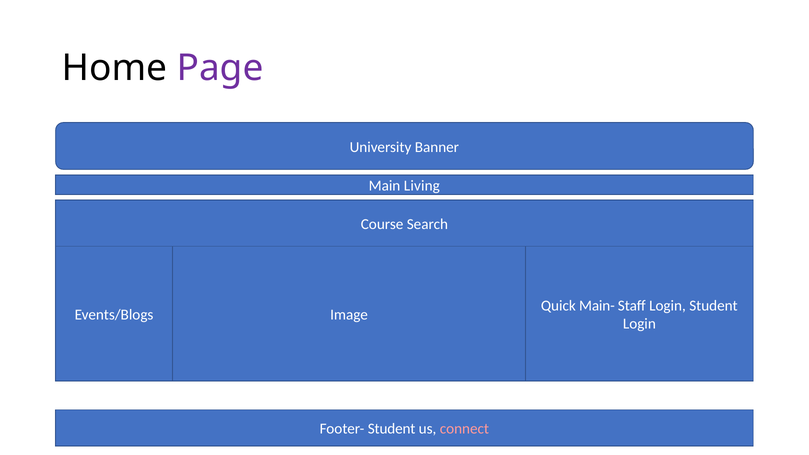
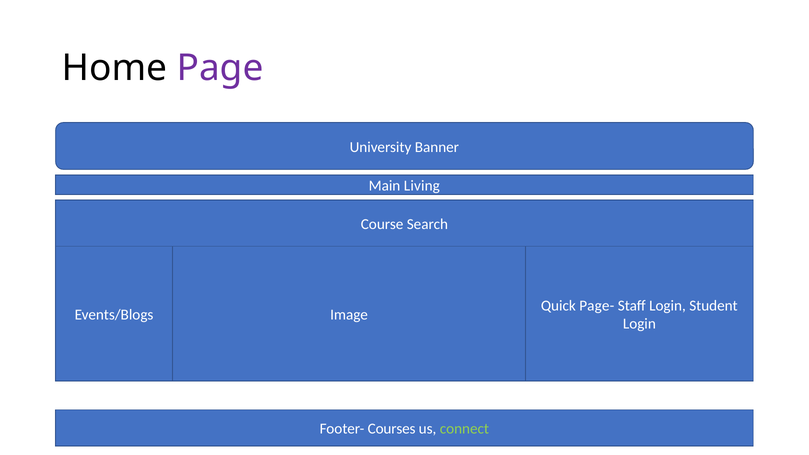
Main-: Main- -> Page- (597, 306)
Footer- Student: Student -> Courses (392, 429)
connect colour: pink -> light green (464, 429)
